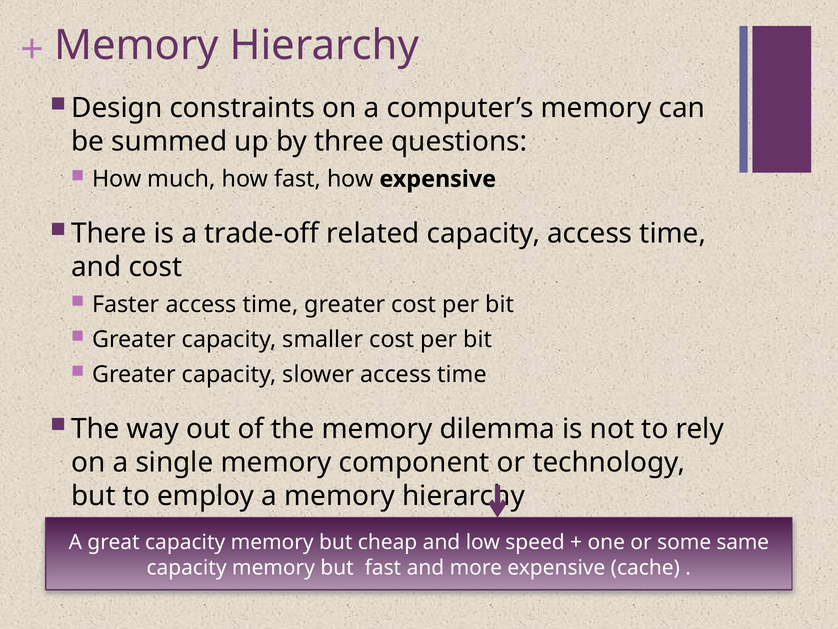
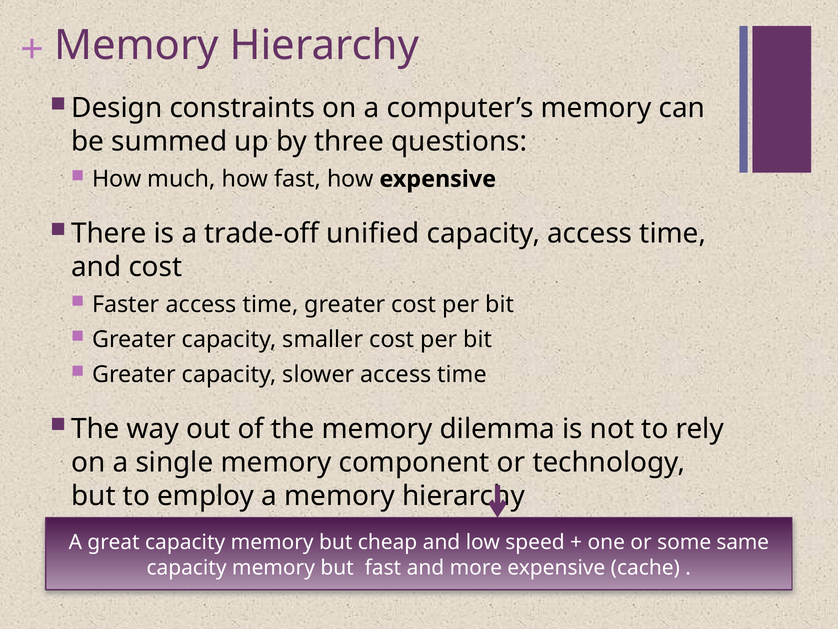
related: related -> unified (373, 233)
